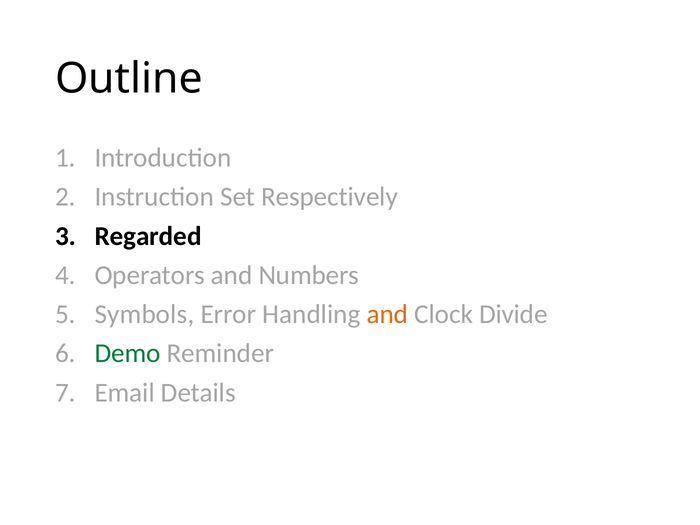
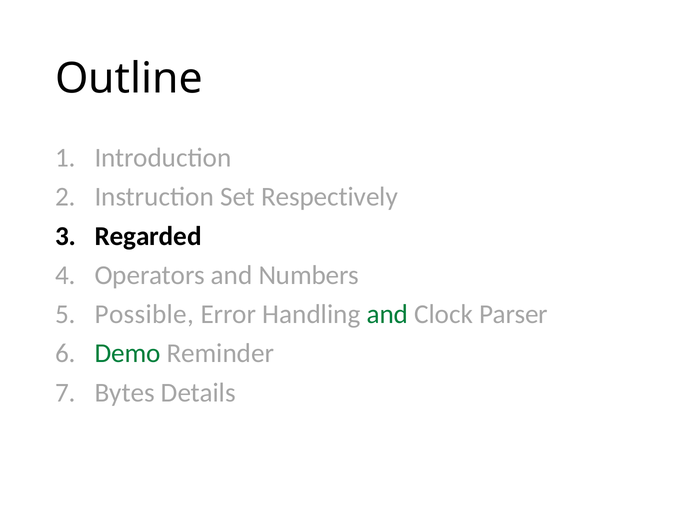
Symbols: Symbols -> Possible (144, 314)
and colour: orange -> green (387, 314)
Divide: Divide -> Parser (513, 314)
Email: Email -> Bytes (125, 393)
